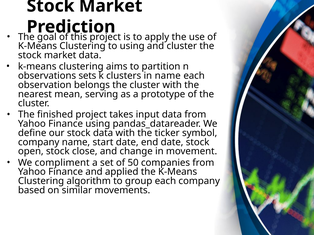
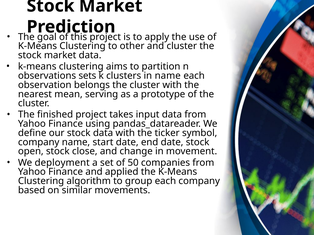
to using: using -> other (132, 46)
compliment: compliment -> deployment (62, 163)
